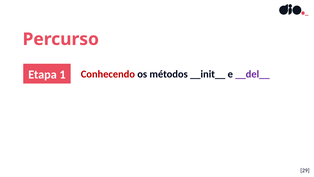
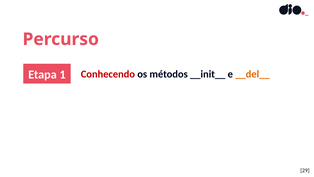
__del__ colour: purple -> orange (252, 74)
